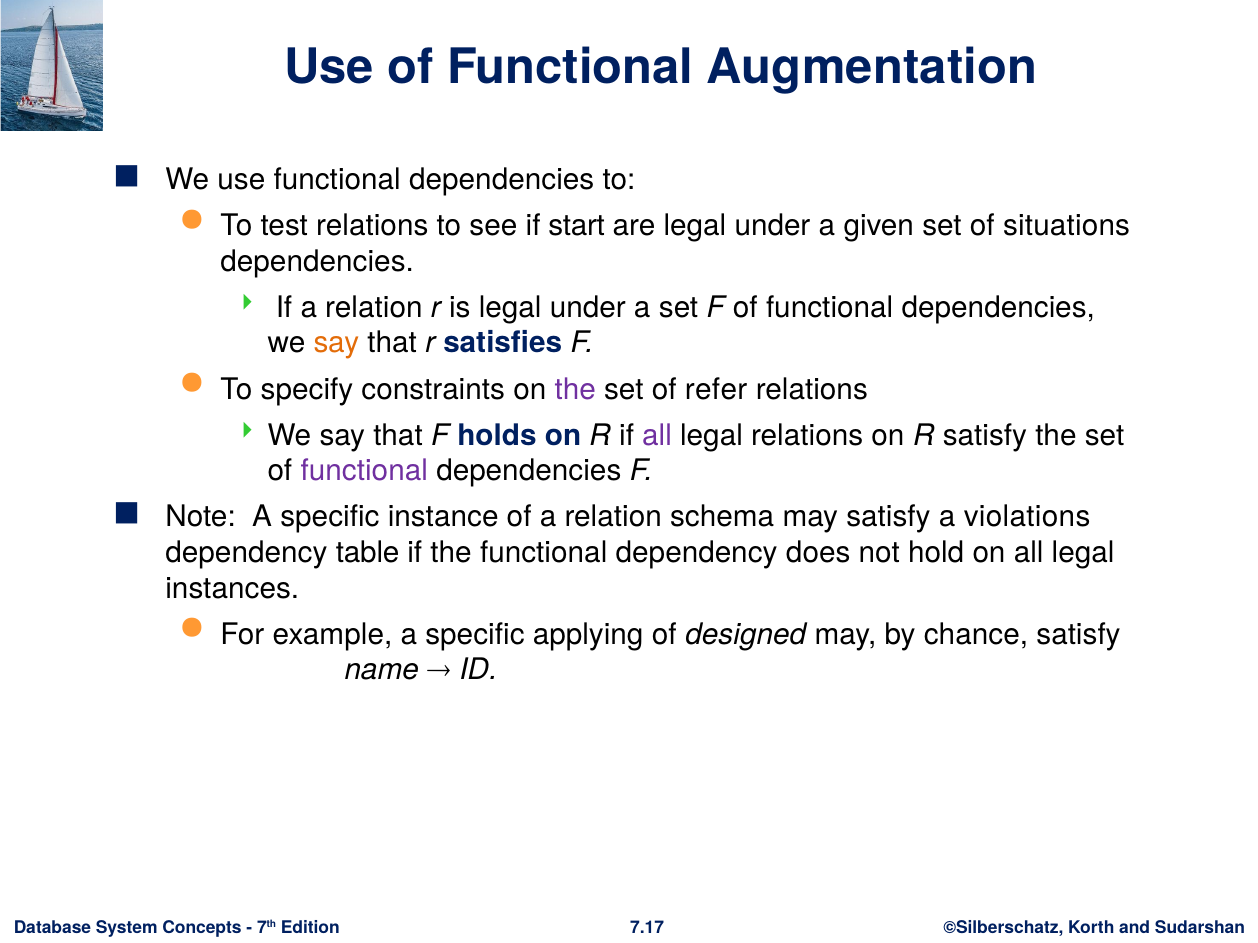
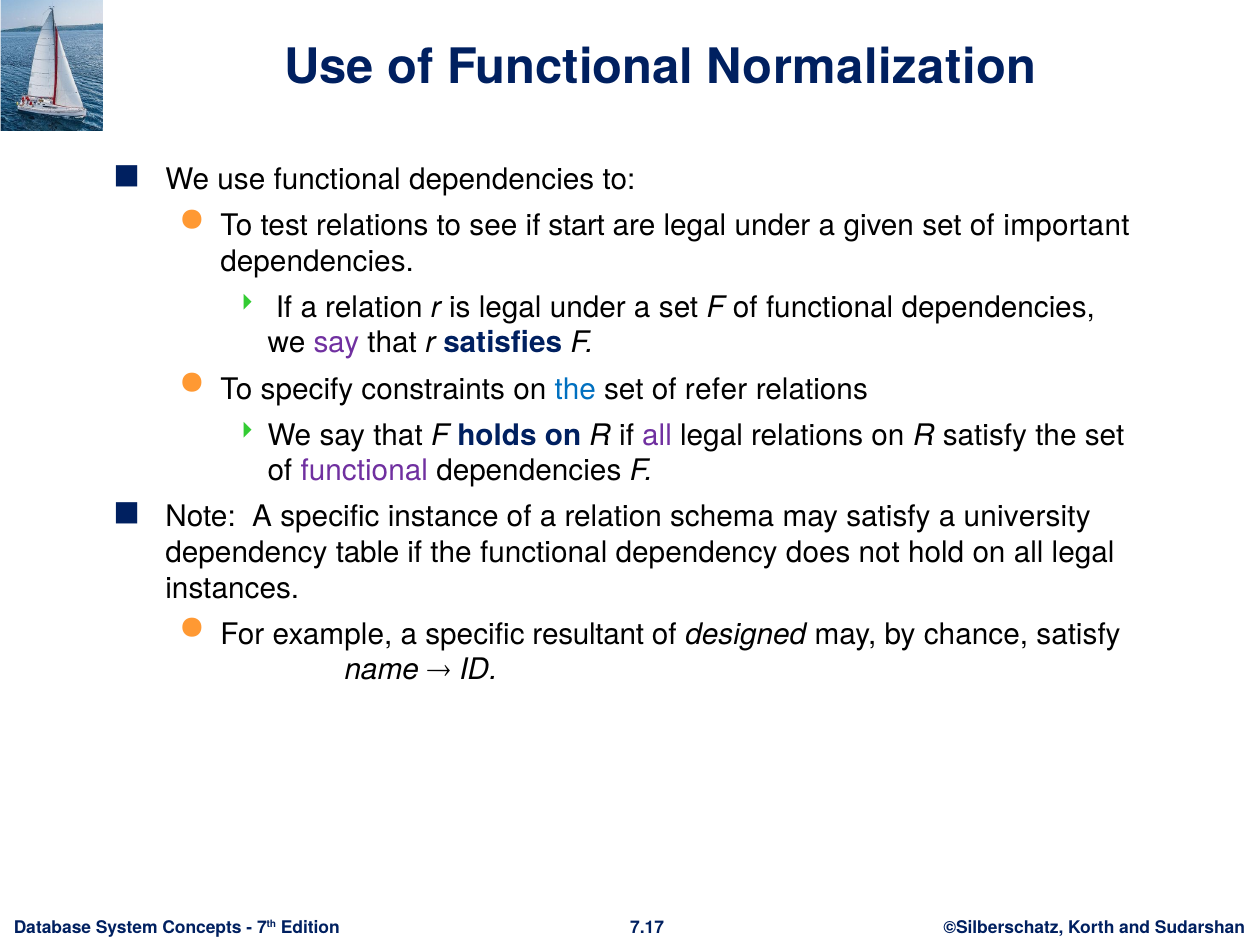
Augmentation: Augmentation -> Normalization (872, 68)
situations: situations -> important (1066, 226)
say colour: orange -> purple (336, 343)
the colour: purple -> blue (575, 389)
violations: violations -> university (1027, 517)
applying: applying -> resultant (588, 635)
